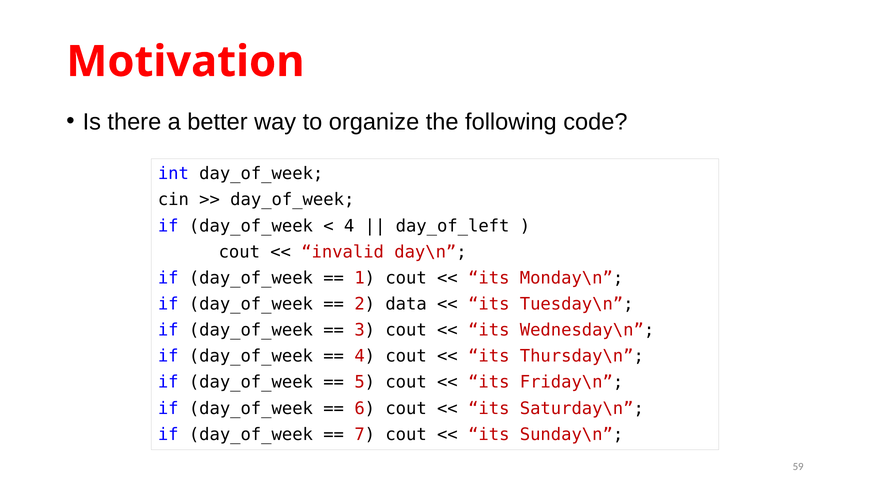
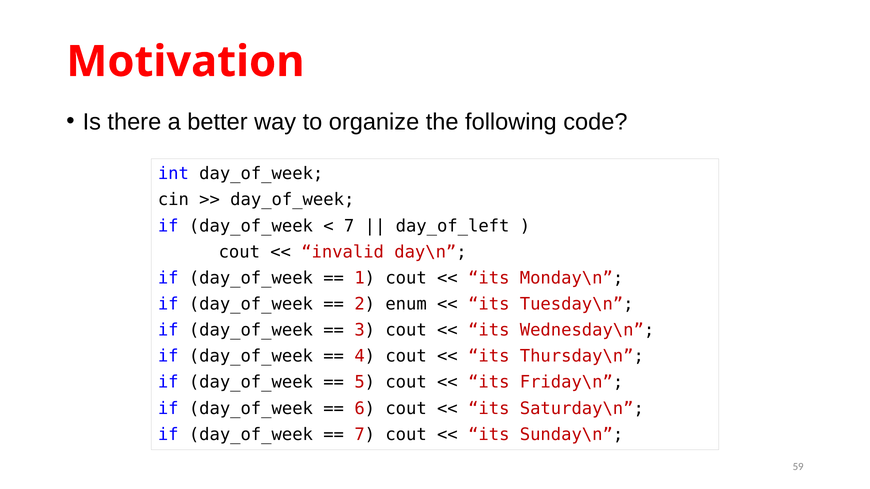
4: 4 -> 7 (349, 226)
data: data -> enum (406, 304)
